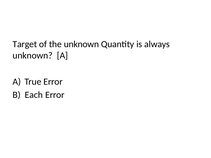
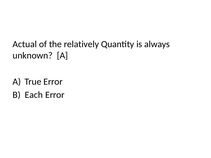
Target: Target -> Actual (25, 44)
the unknown: unknown -> relatively (81, 44)
